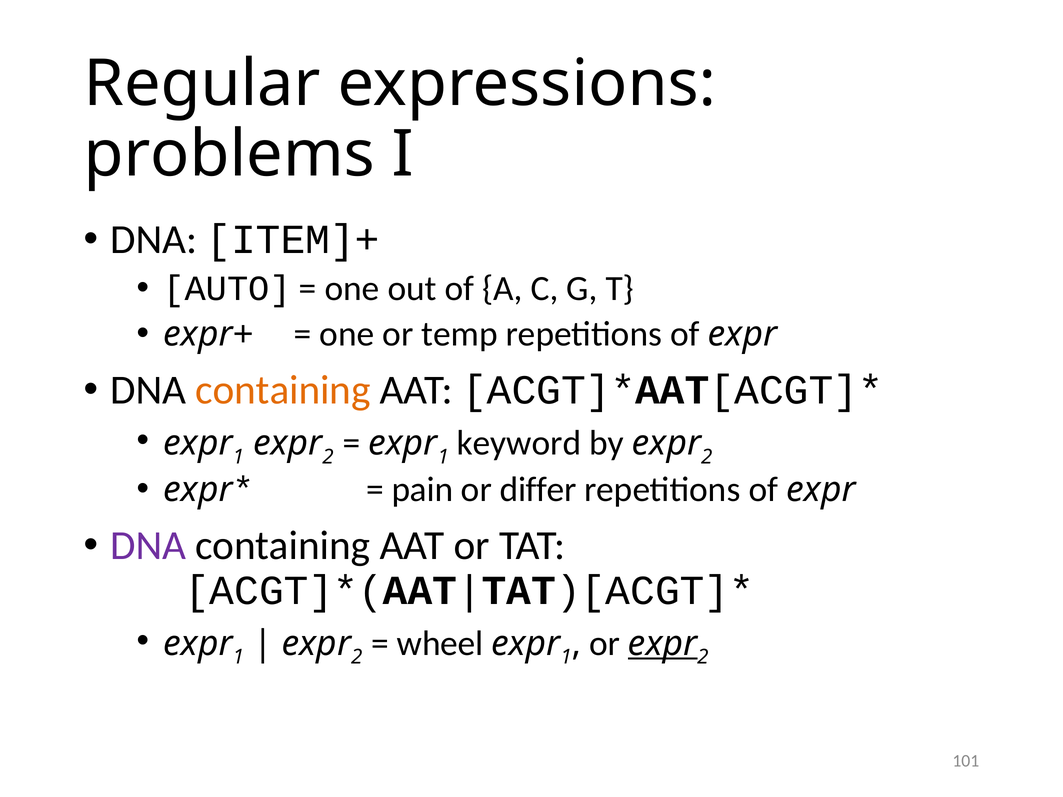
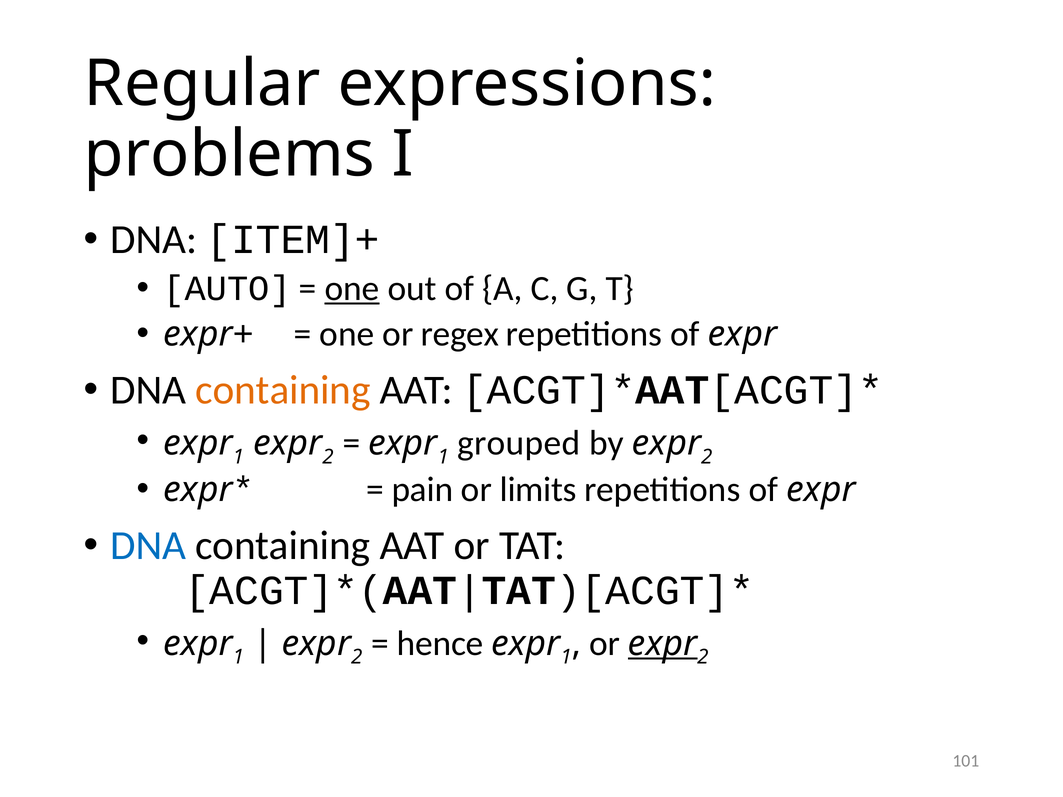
one underline: none -> present (352, 288)
temp: temp -> regex (460, 334)
keyword: keyword -> grouped (519, 443)
differ: differ -> limits (538, 490)
DNA colour: purple -> blue (148, 546)
wheel: wheel -> hence (440, 644)
